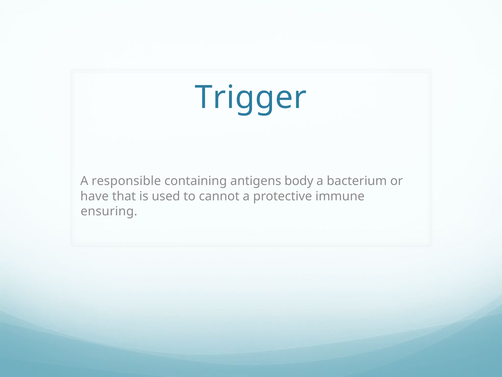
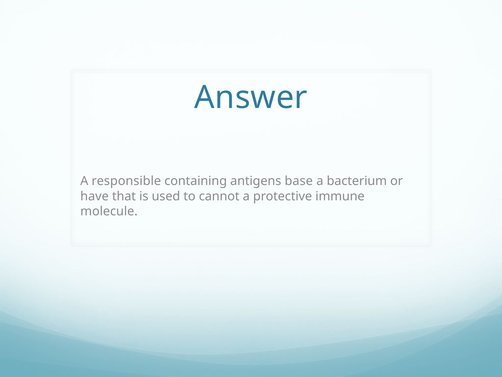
Trigger: Trigger -> Answer (251, 97)
body: body -> base (299, 181)
ensuring: ensuring -> molecule (109, 211)
